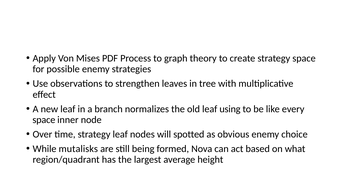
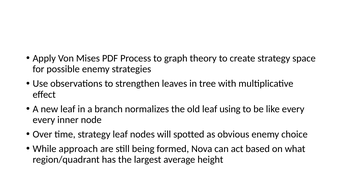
space: space -> every (44, 120)
mutalisks: mutalisks -> approach (78, 148)
